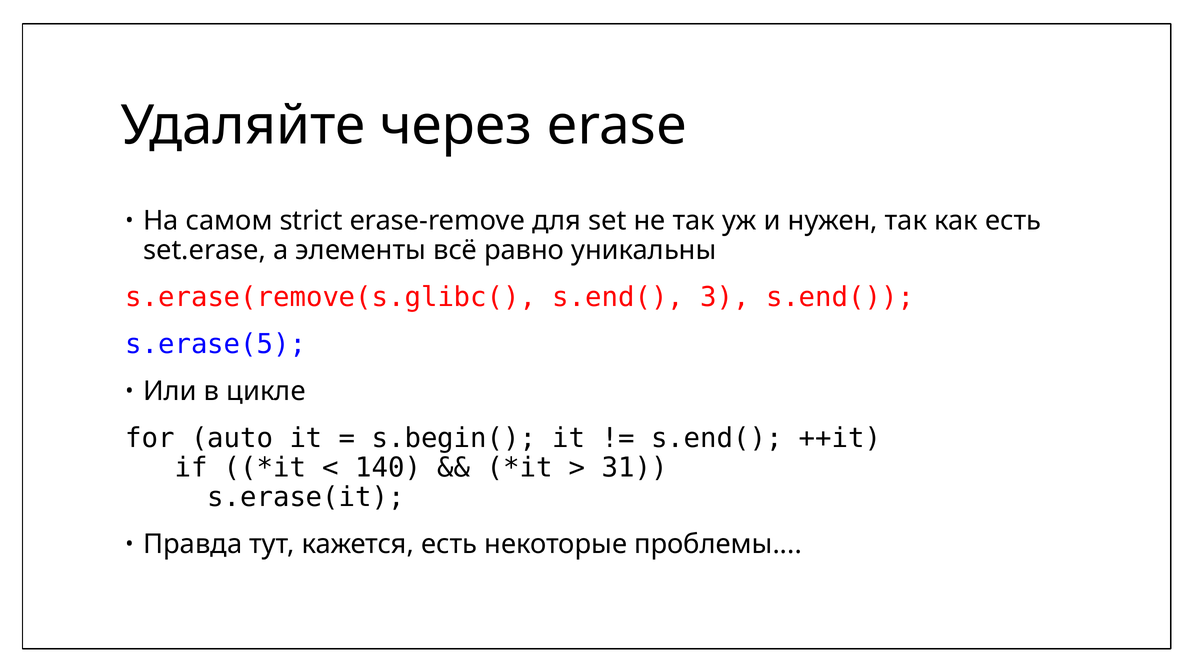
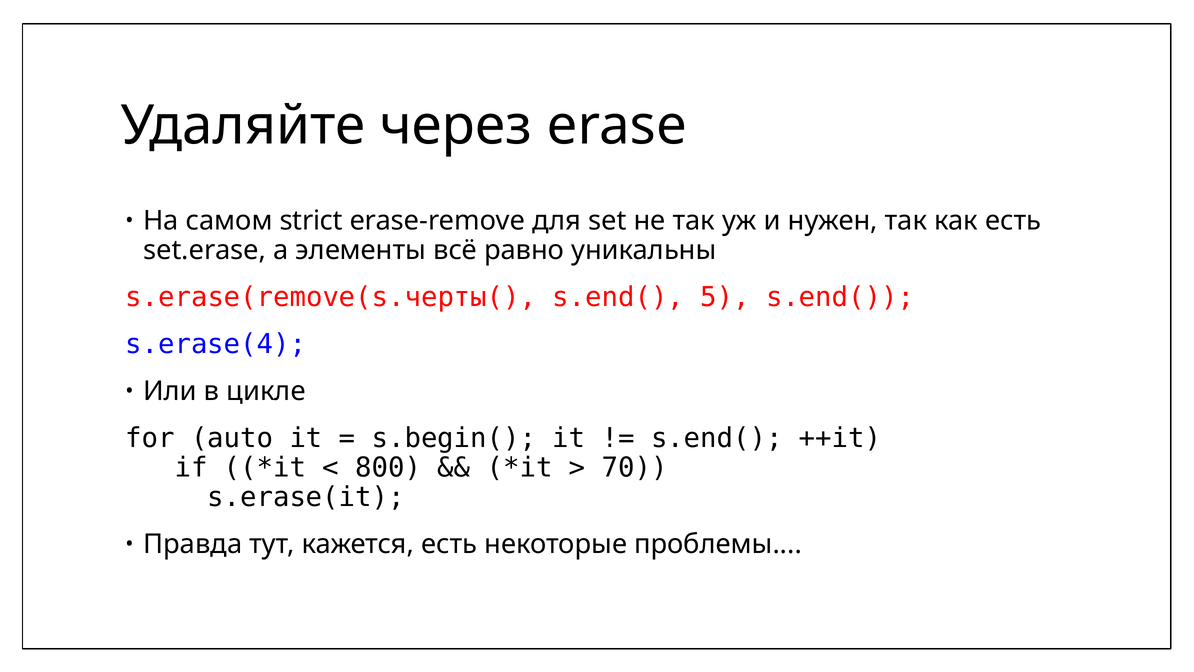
s.erase(remove(s.glibc(: s.erase(remove(s.glibc( -> s.erase(remove(s.черты( (331, 297)
3: 3 -> 5 (725, 297)
s.erase(5: s.erase(5 -> s.erase(4 (216, 344)
140: 140 -> 800 (388, 467)
31: 31 -> 70 (635, 467)
